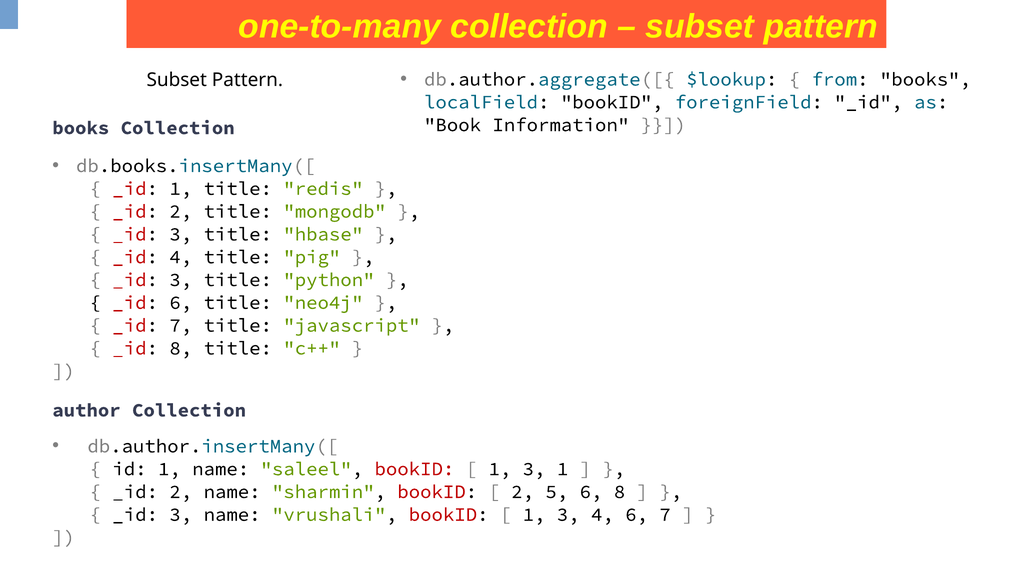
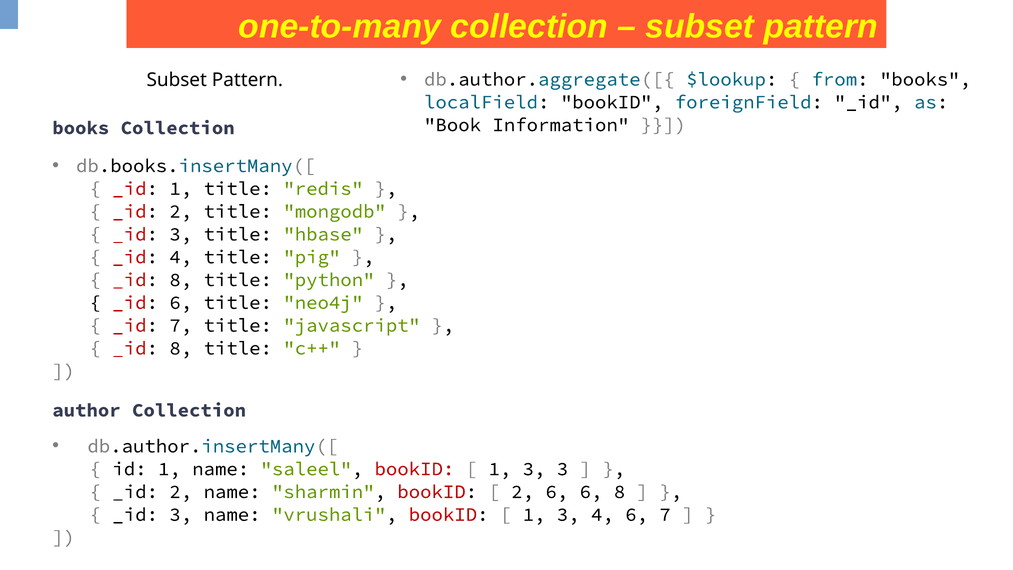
3: 3 -> 8 (181, 280)
3 1: 1 -> 3 (563, 469)
2 5: 5 -> 6 (557, 492)
